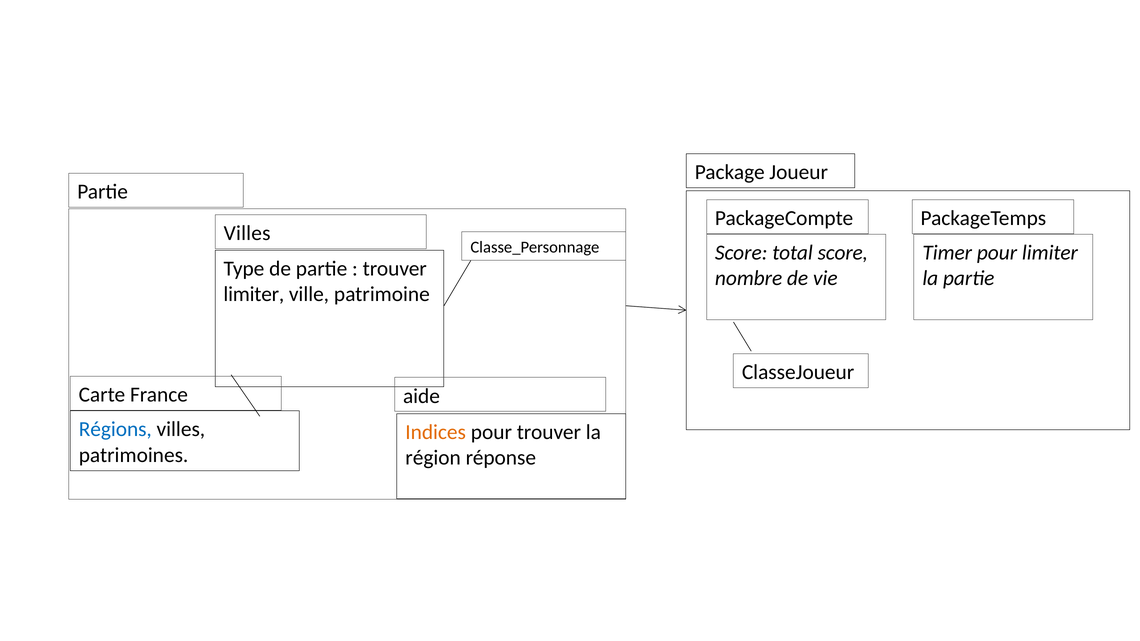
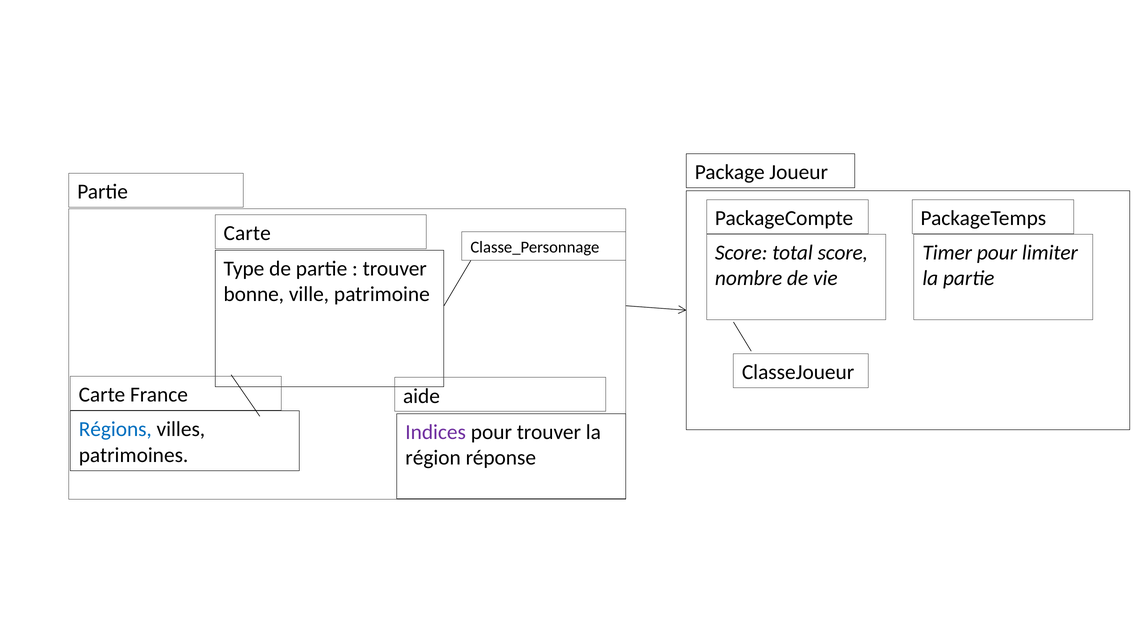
Villes: Villes -> Carte (247, 233)
limiter: limiter -> bonne (254, 294)
Indices colour: orange -> purple (436, 432)
